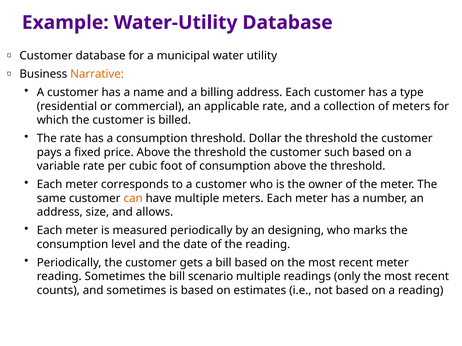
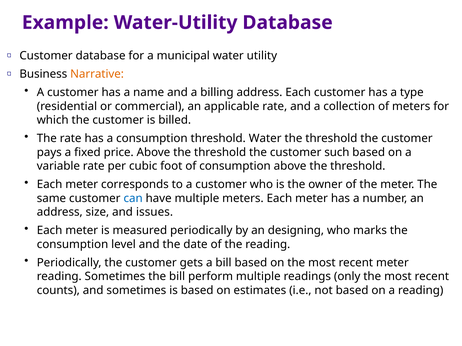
threshold Dollar: Dollar -> Water (265, 139)
can colour: orange -> blue (133, 199)
allows: allows -> issues (155, 212)
scenario: scenario -> perform (211, 277)
